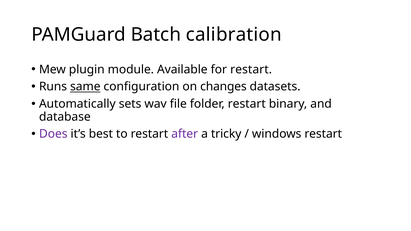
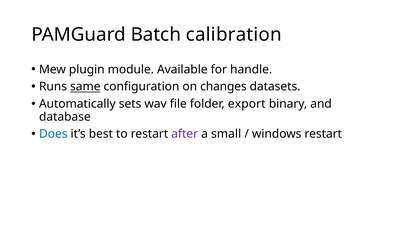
for restart: restart -> handle (251, 69)
folder restart: restart -> export (247, 104)
Does colour: purple -> blue (53, 134)
tricky: tricky -> small (226, 134)
